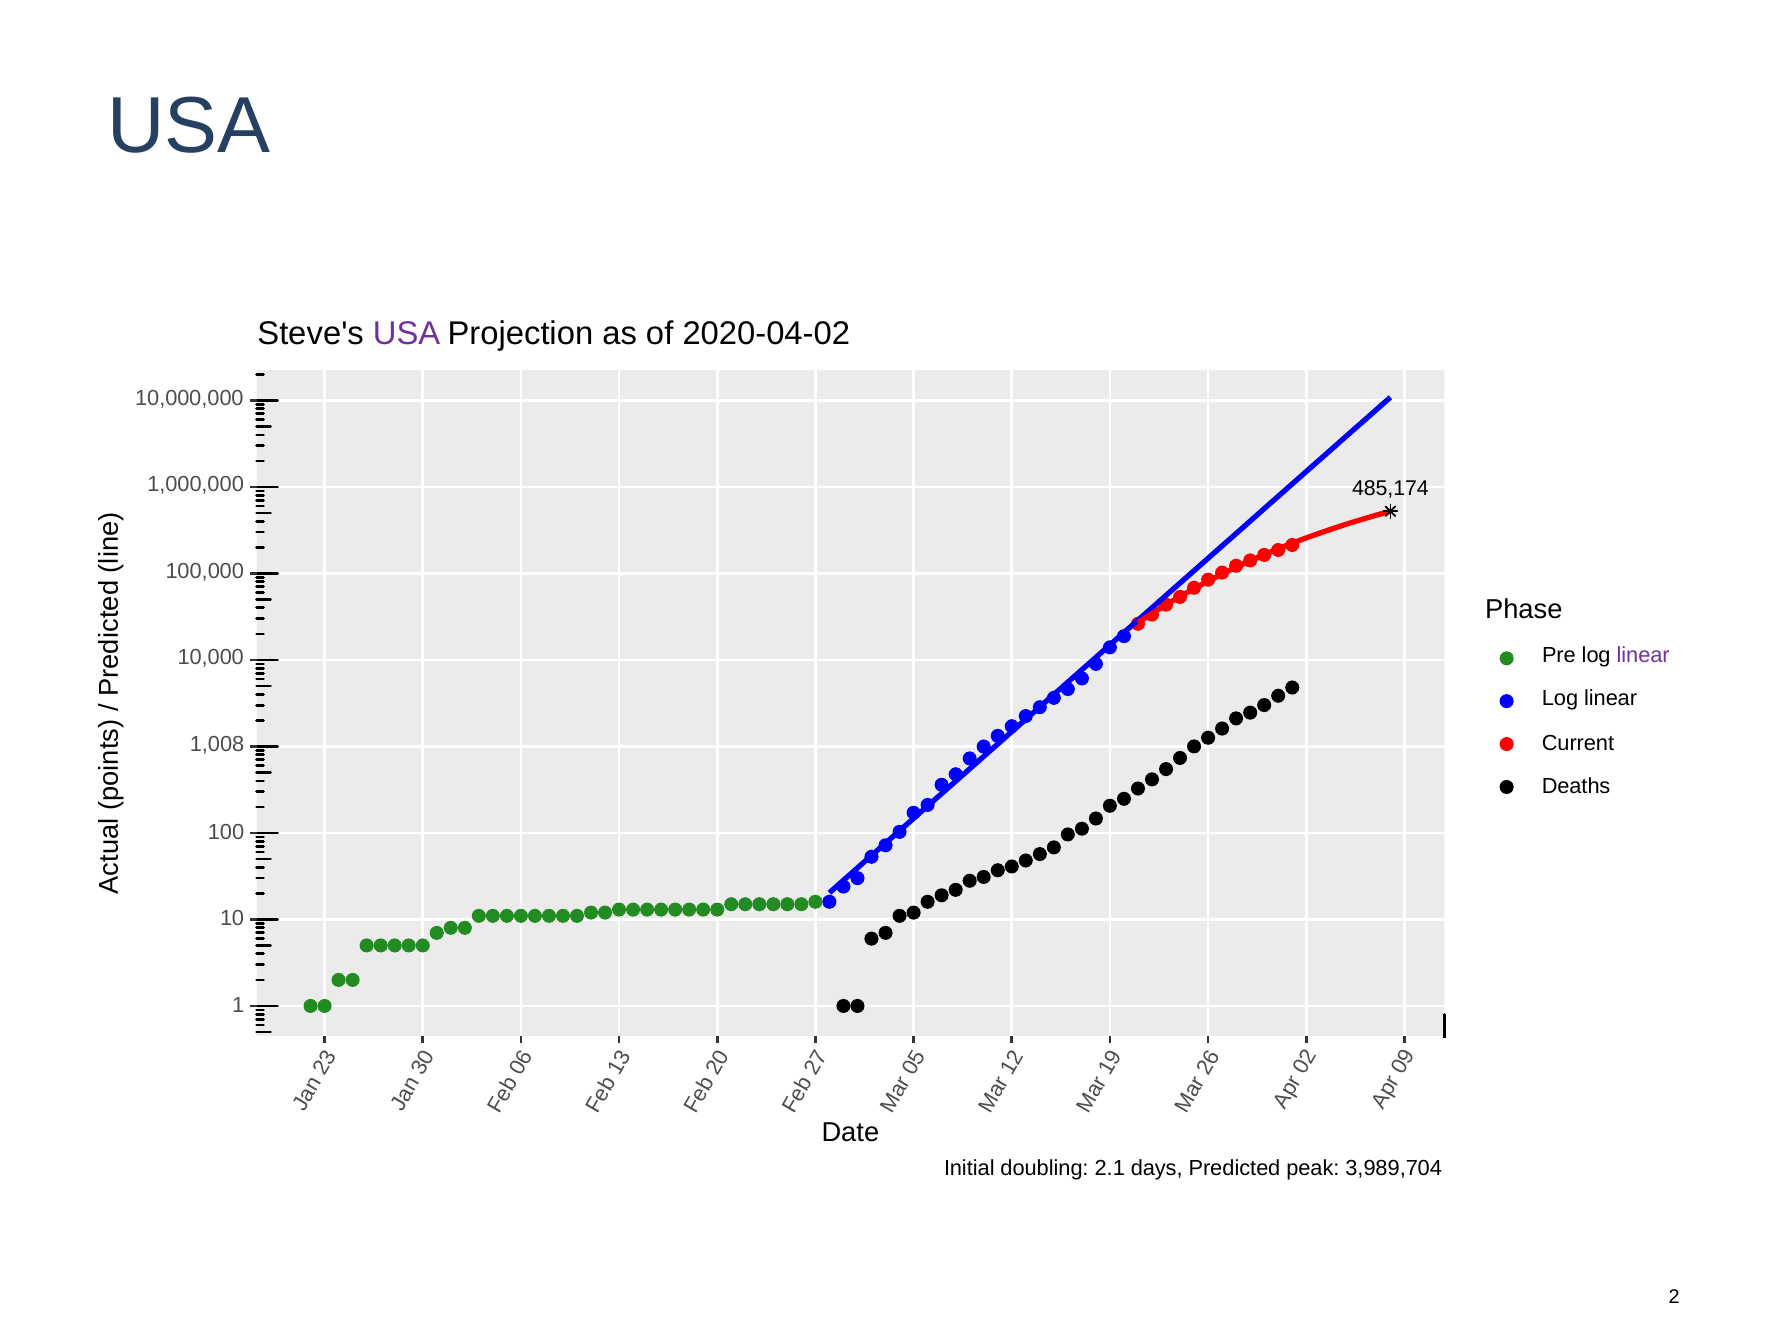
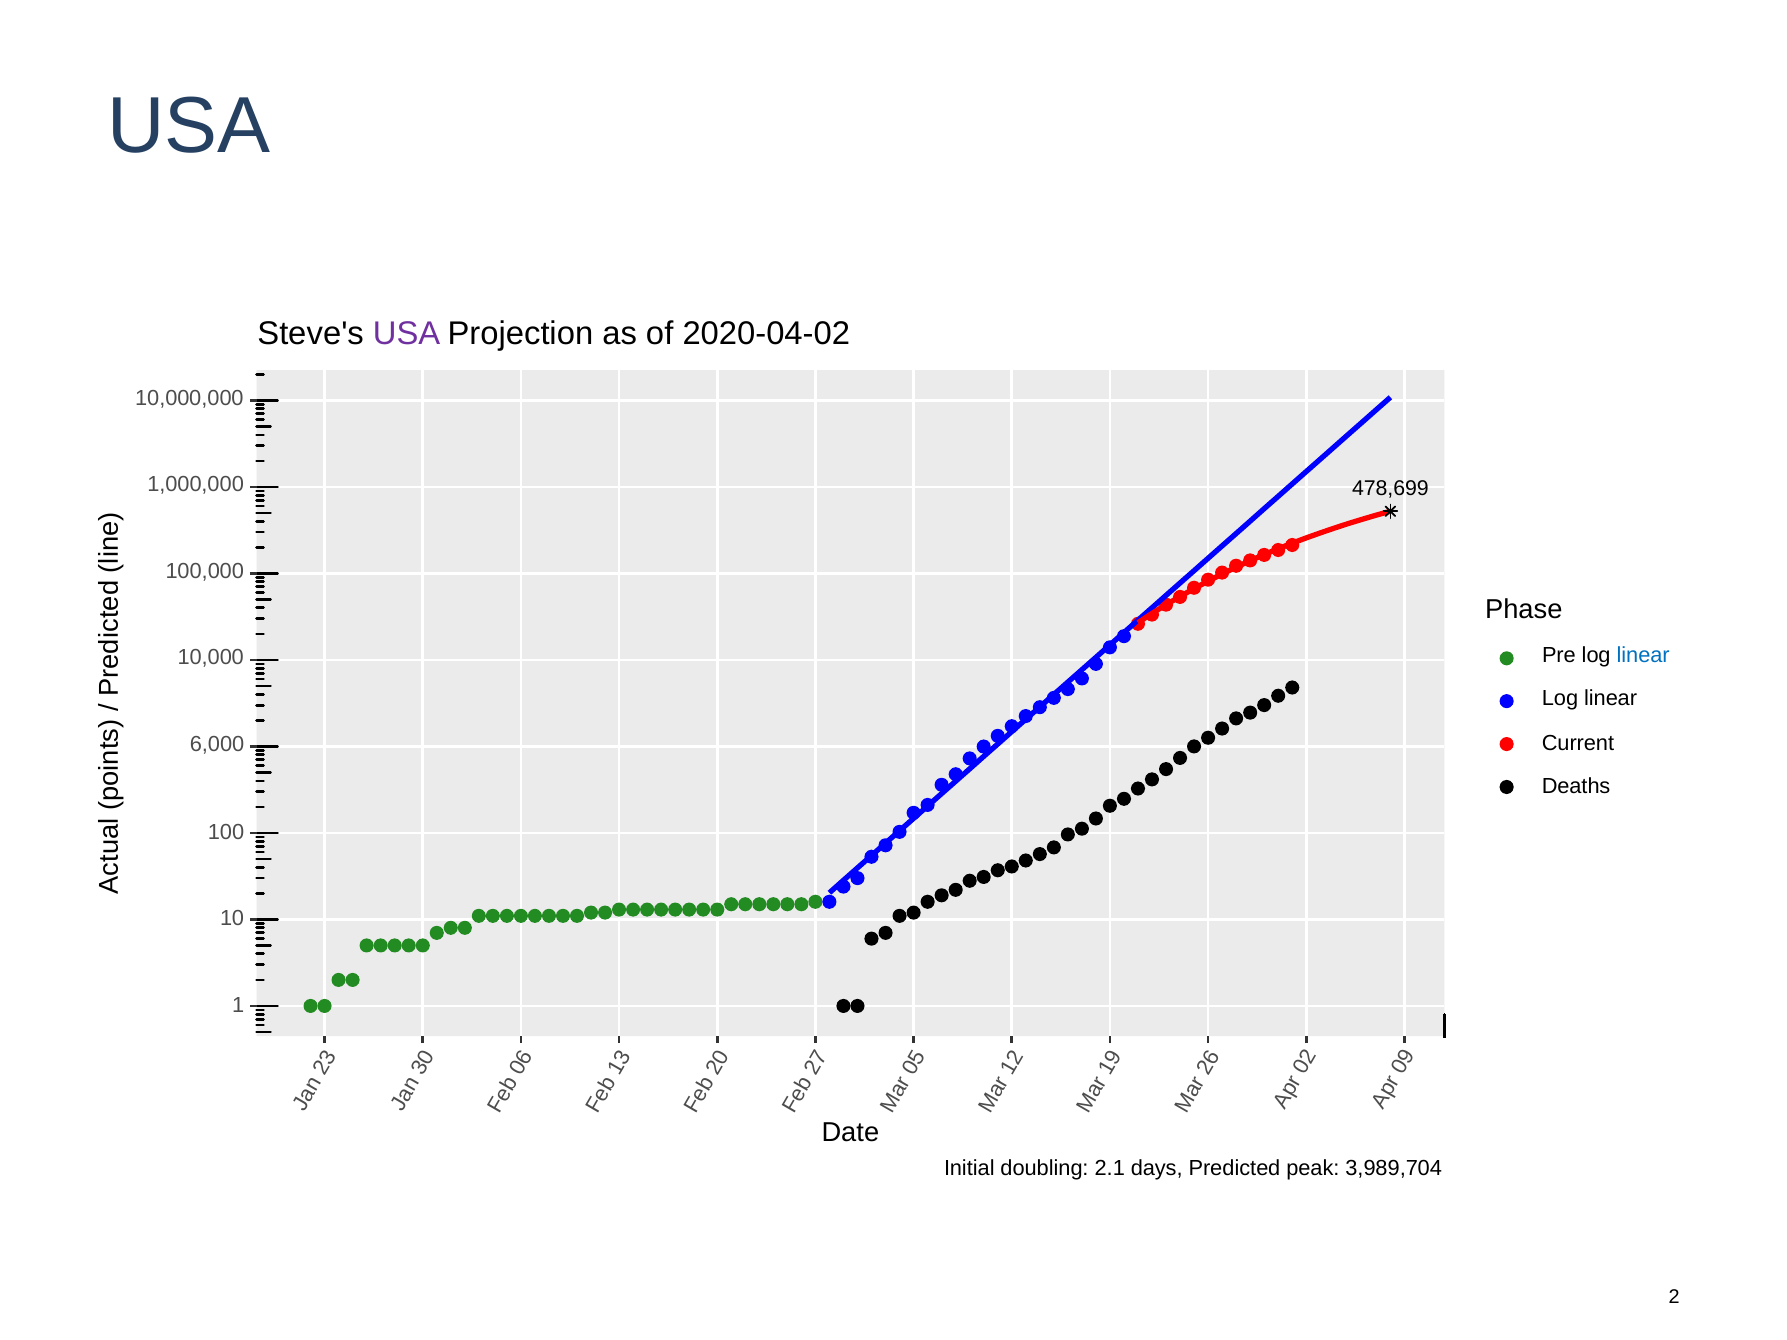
485,174: 485,174 -> 478,699 (1390, 489)
linear colour: purple -> blue (1643, 655)
1,008: 1,008 -> 6,000 (217, 744)
